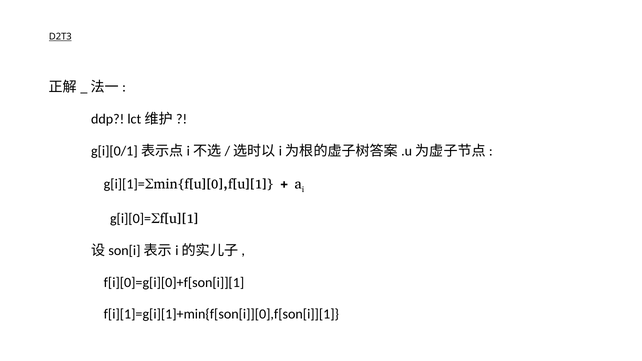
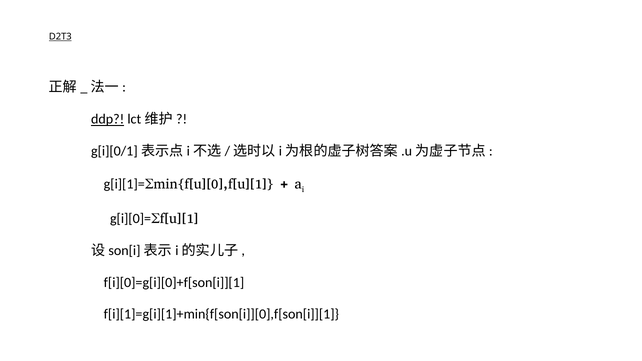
ddp underline: none -> present (108, 119)
